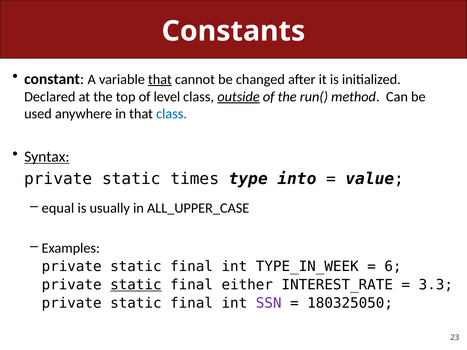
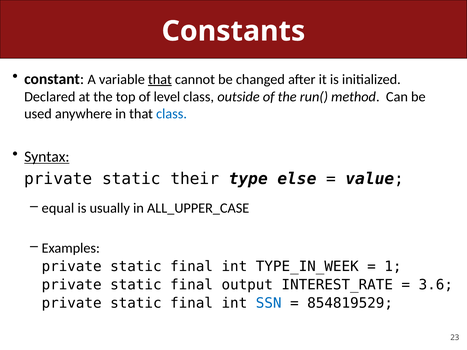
outside underline: present -> none (239, 97)
times: times -> their (195, 179)
into: into -> else (297, 179)
6: 6 -> 1 (393, 267)
static underline: present -> none (136, 285)
either: either -> output (247, 285)
3.3: 3.3 -> 3.6 (436, 285)
SSN colour: purple -> blue (269, 303)
180325050: 180325050 -> 854819529 (350, 303)
